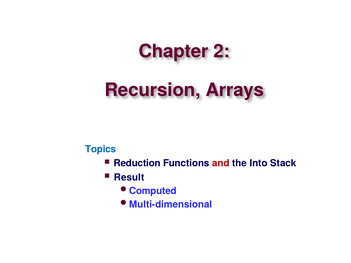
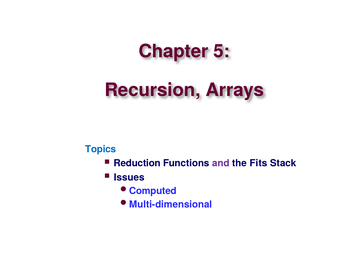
2: 2 -> 5 (222, 51)
and colour: red -> purple (221, 163)
Into: Into -> Fits (258, 163)
Result: Result -> Issues (129, 178)
